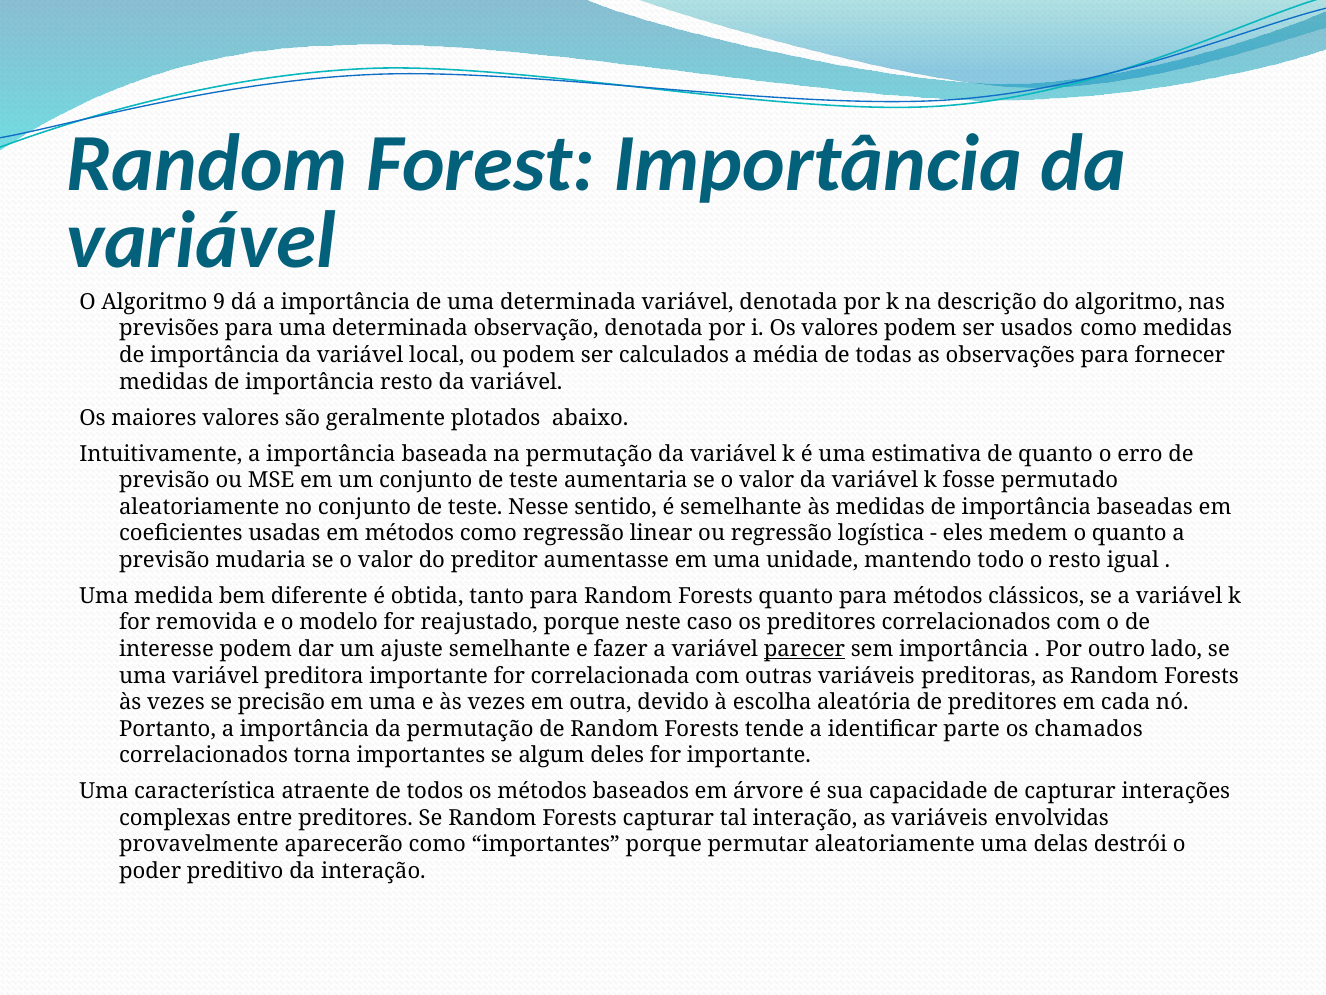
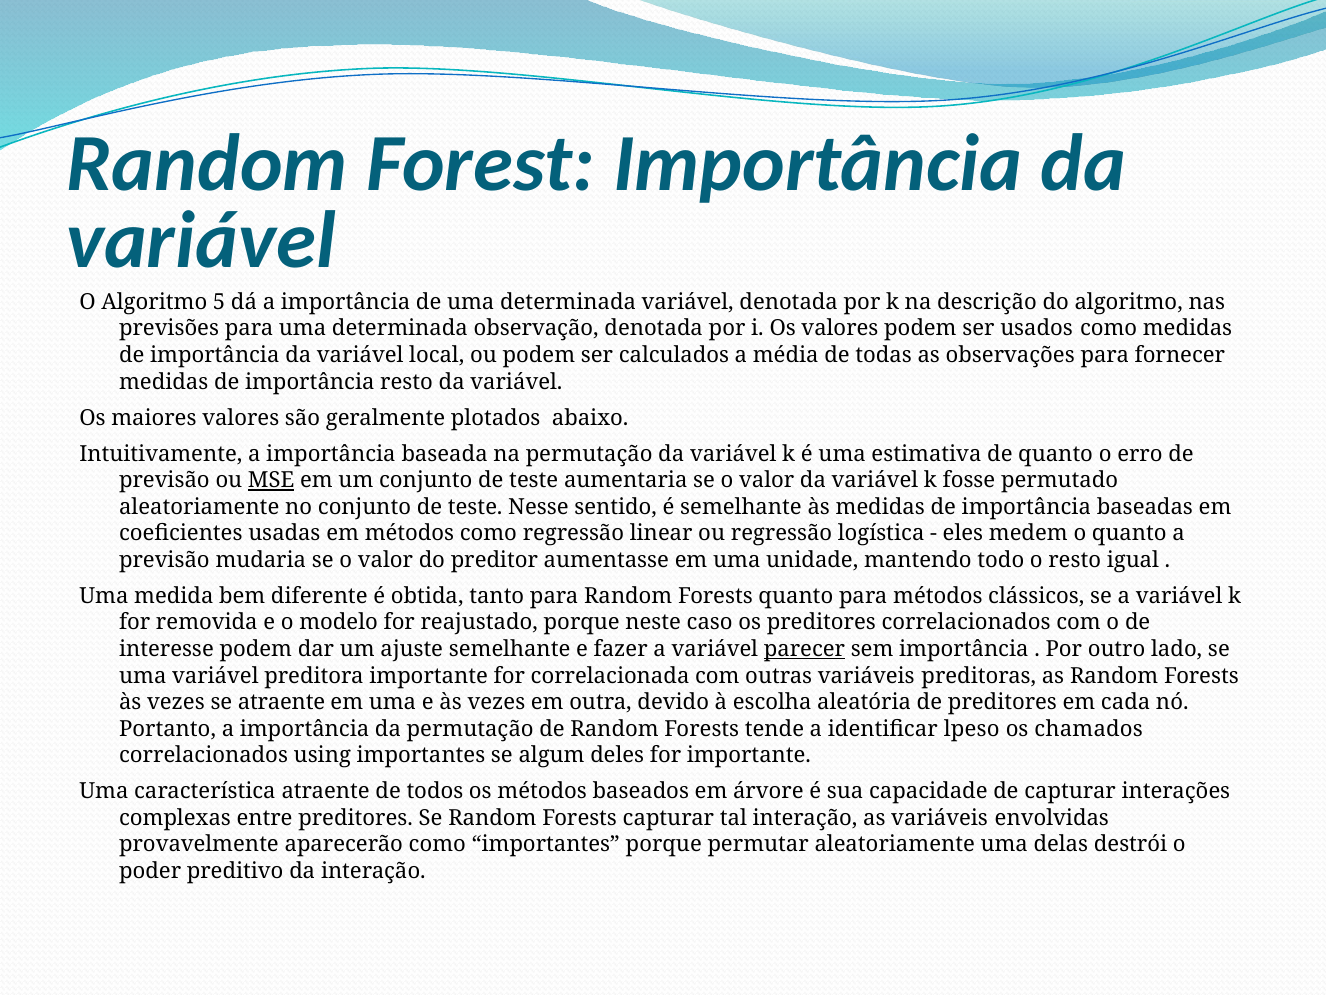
9: 9 -> 5 (219, 302)
MSE underline: none -> present (271, 480)
se precisão: precisão -> atraente (282, 702)
parte: parte -> lpeso (972, 728)
torna: torna -> using (322, 755)
